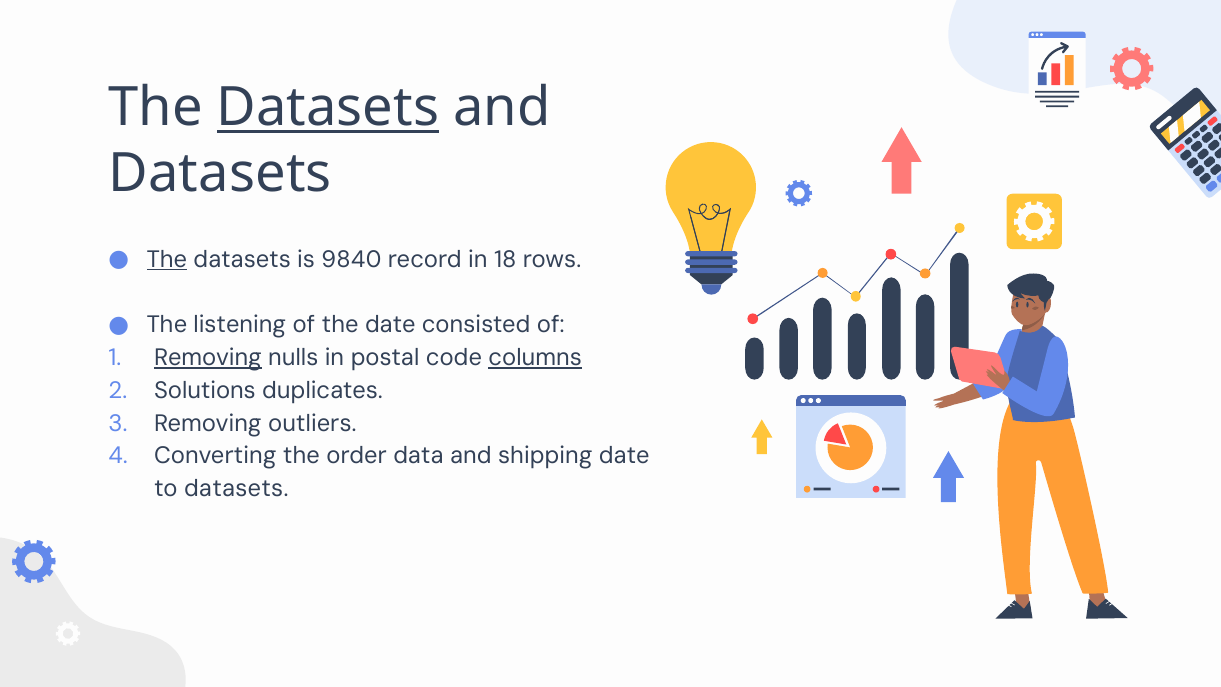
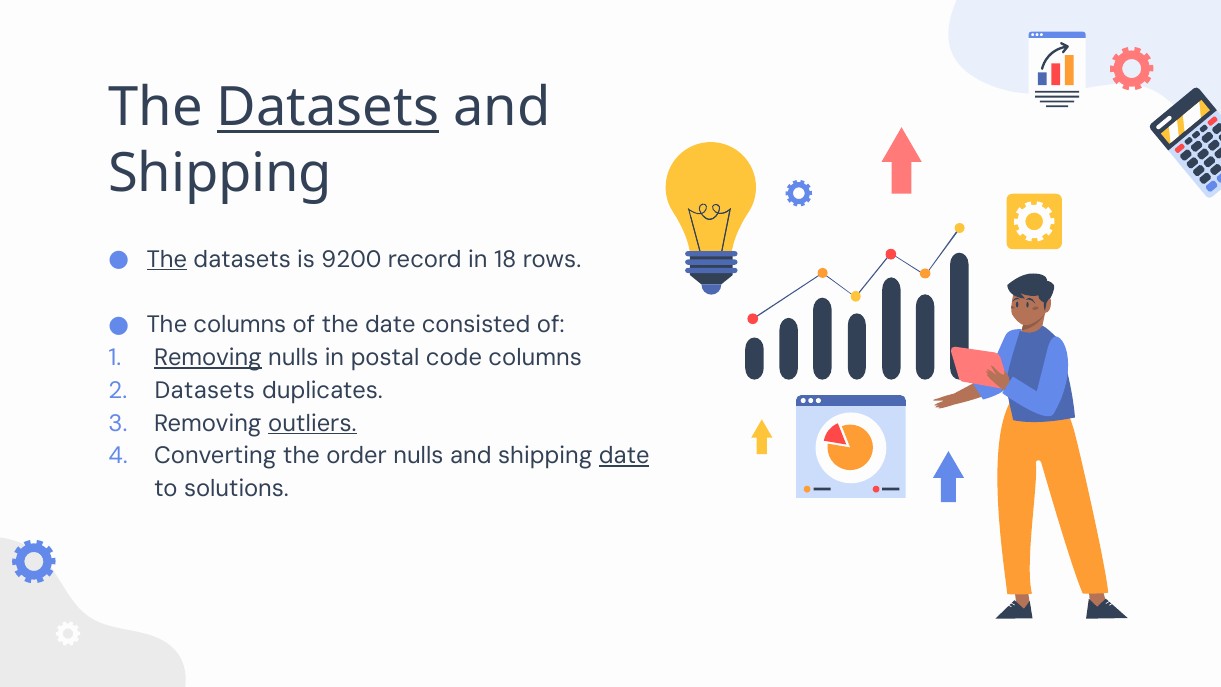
Datasets: Datasets -> Shipping (220, 173)
9840: 9840 -> 9200 (351, 259)
The listening: listening -> columns (240, 325)
columns underline: present -> none (535, 358)
Solutions: Solutions -> Datasets (205, 390)
outliers underline: none -> present (312, 423)
order data: data -> nulls (418, 456)
date underline: none -> present (624, 456)
to datasets: datasets -> solutions (236, 489)
